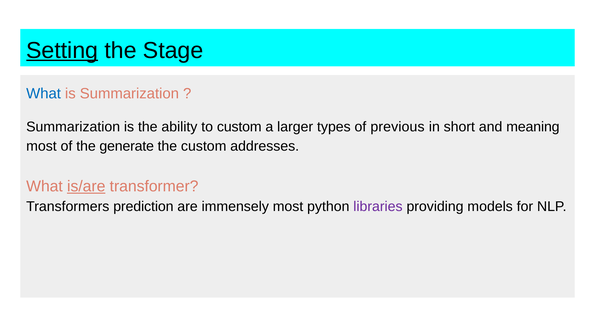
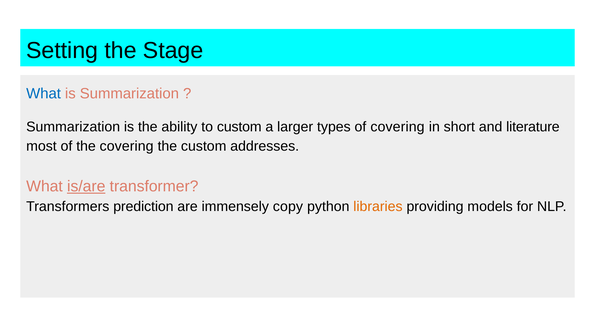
Setting underline: present -> none (62, 50)
of previous: previous -> covering (398, 127)
meaning: meaning -> literature (533, 127)
the generate: generate -> covering (127, 146)
immensely most: most -> copy (288, 206)
libraries colour: purple -> orange (378, 206)
